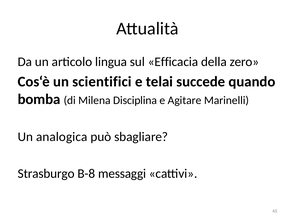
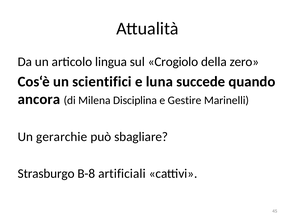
Efficacia: Efficacia -> Crogiolo (173, 62)
telai: telai -> luna (159, 82)
bomba: bomba -> ancora (39, 99)
Agitare: Agitare -> Gestire (185, 100)
analogica: analogica -> gerarchie (62, 137)
messaggi: messaggi -> artificiali (122, 174)
